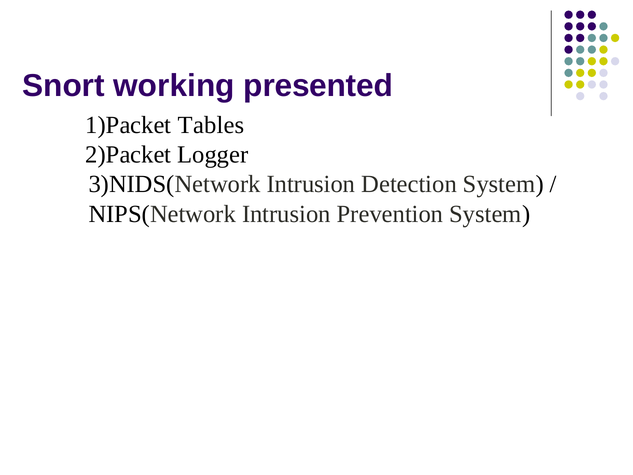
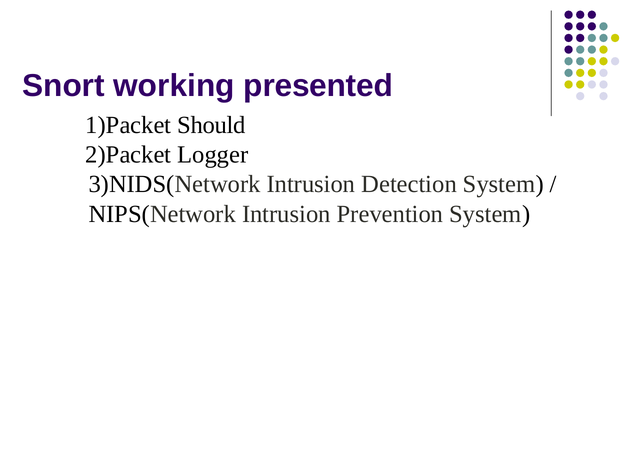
Tables: Tables -> Should (211, 125)
